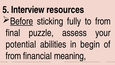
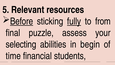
Interview: Interview -> Relevant (28, 10)
fully underline: none -> present (74, 21)
potential: potential -> selecting (21, 44)
from: from -> time (13, 56)
meaning: meaning -> students (70, 56)
